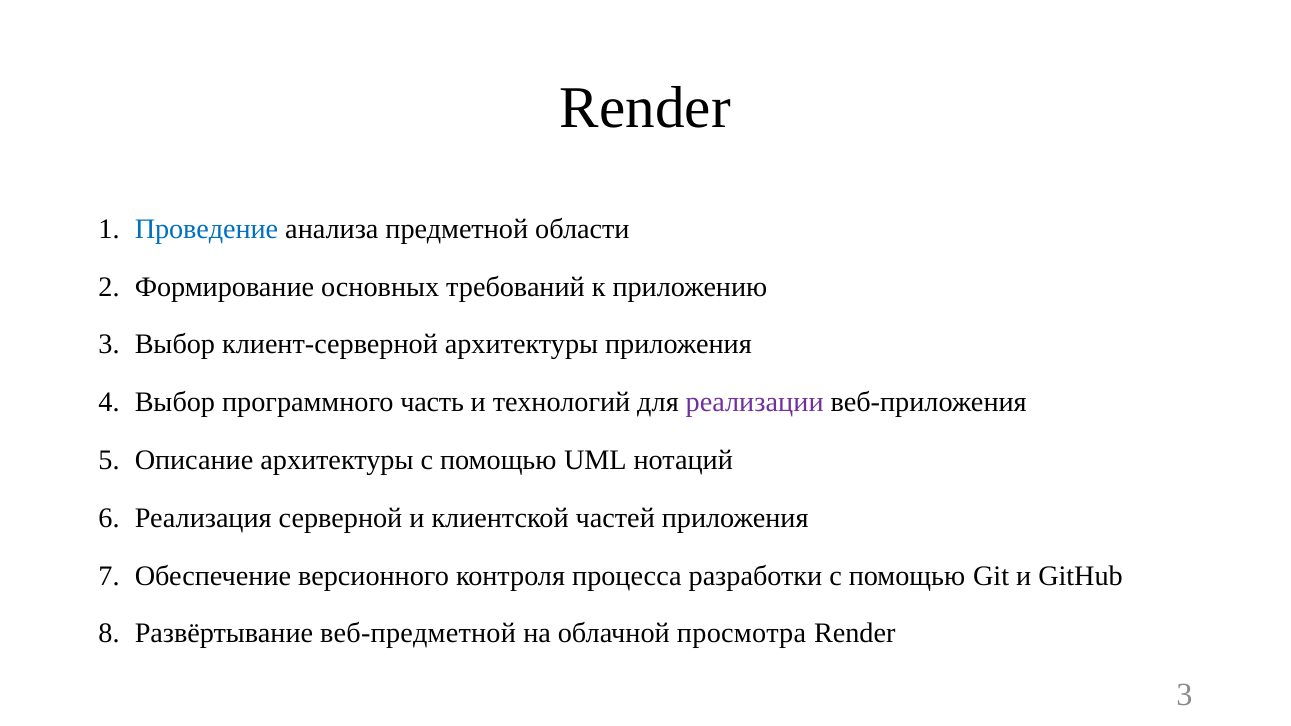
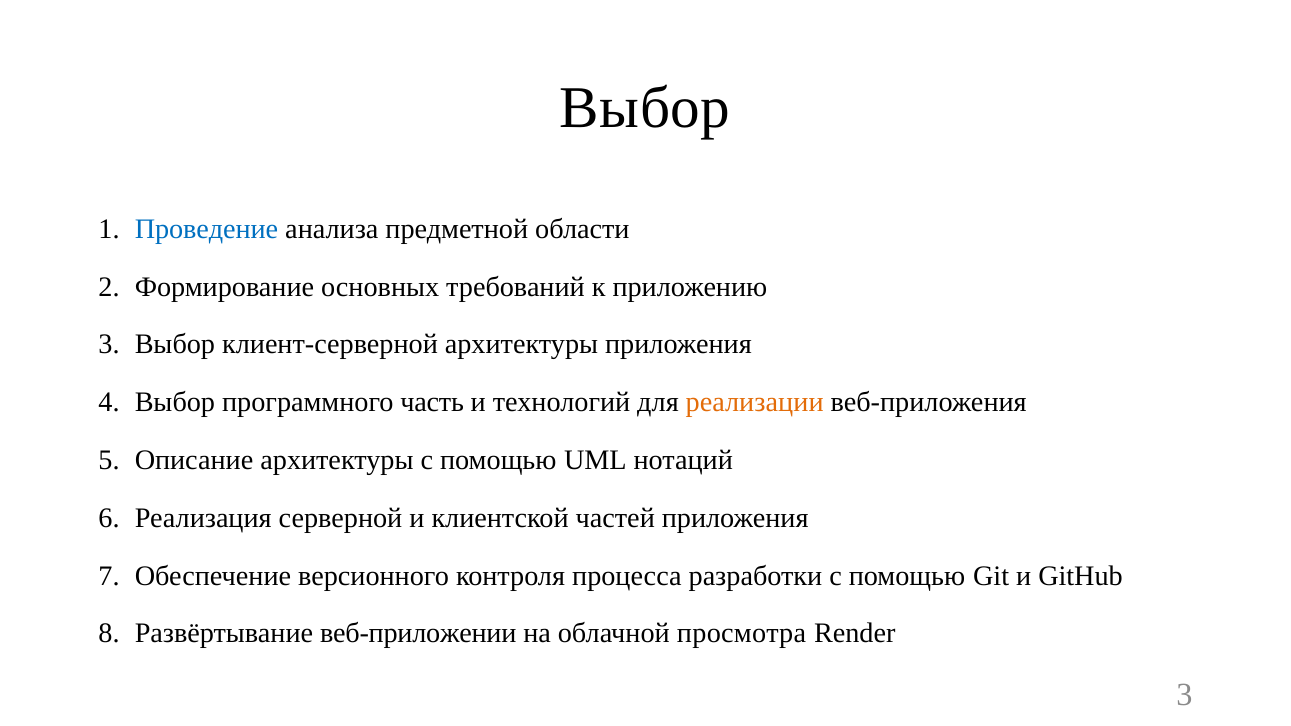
Render: Render -> Выбор (645, 108)
реализации colour: purple -> orange (755, 402)
веб-предметной: веб-предметной -> веб-приложении (418, 634)
